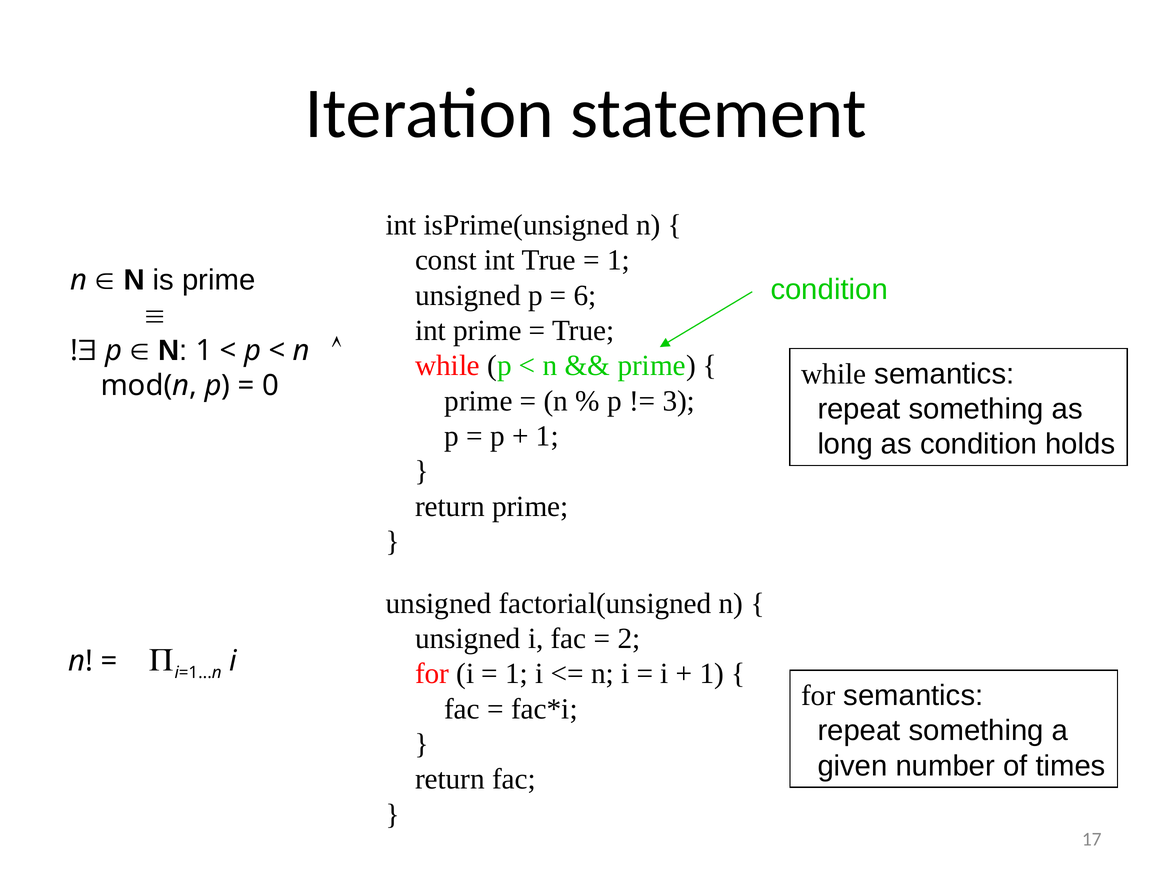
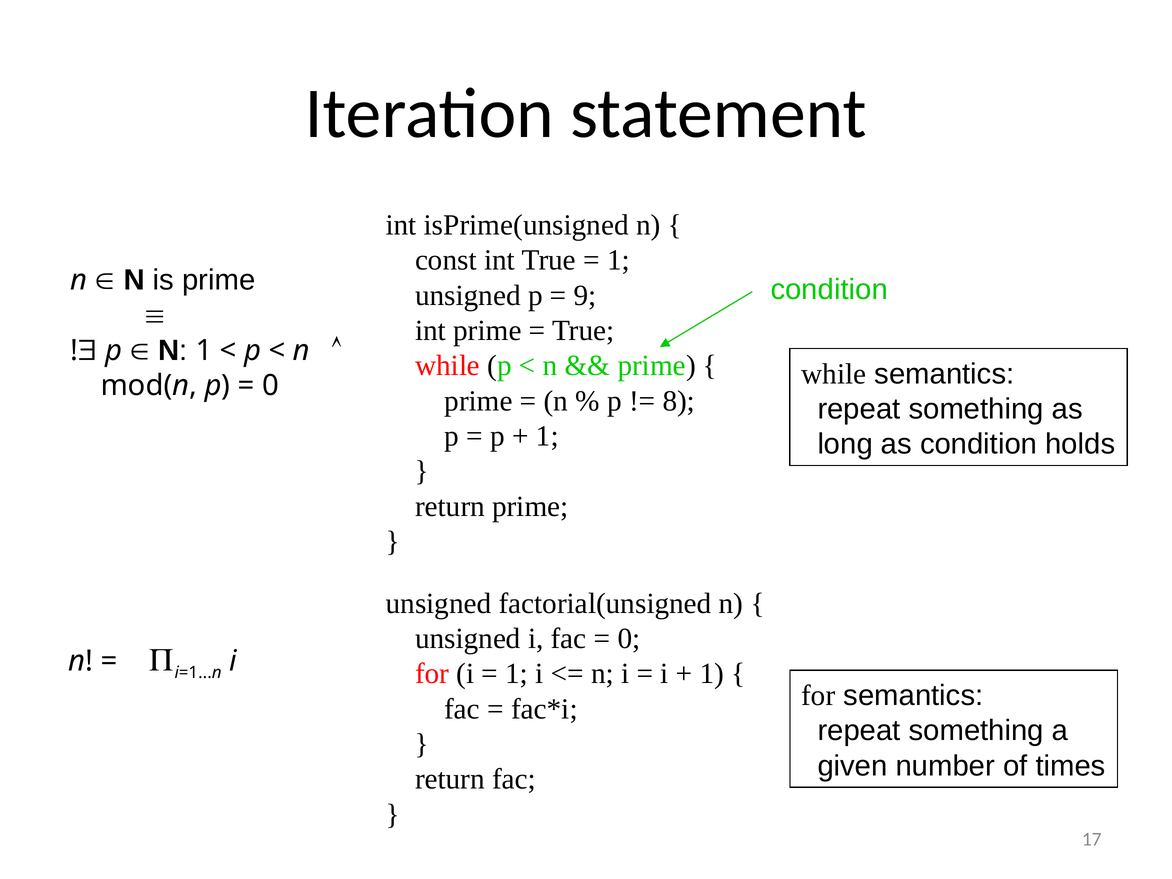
6: 6 -> 9 (585, 295)
3: 3 -> 8 (679, 401)
2: 2 -> 0 (629, 639)
